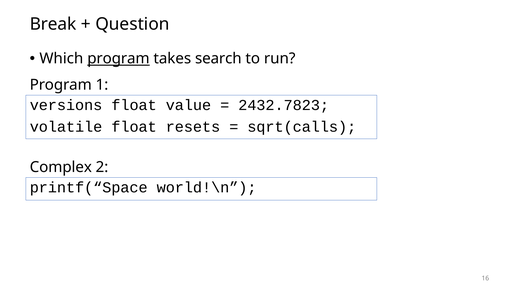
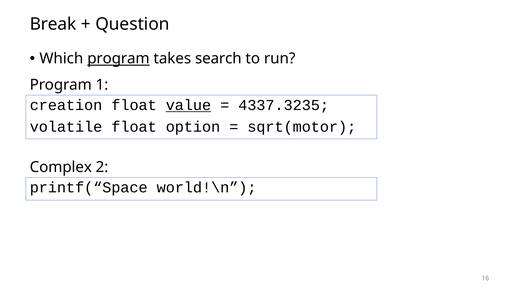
versions: versions -> creation (66, 105)
value underline: none -> present (188, 105)
2432.7823: 2432.7823 -> 4337.3235 (284, 105)
resets: resets -> option (193, 127)
sqrt(calls: sqrt(calls -> sqrt(motor (302, 127)
